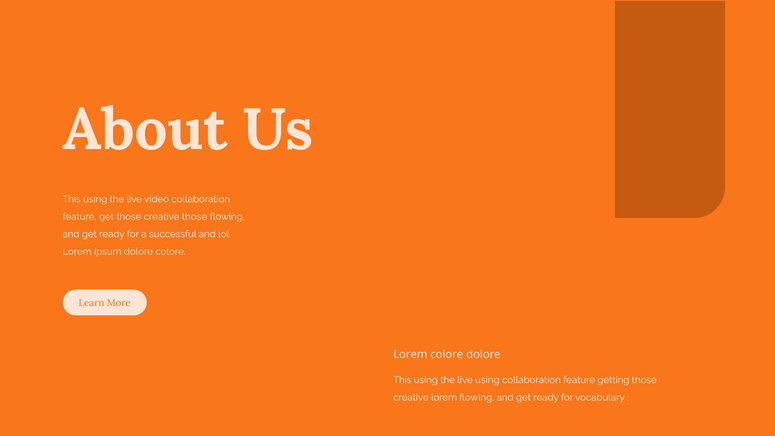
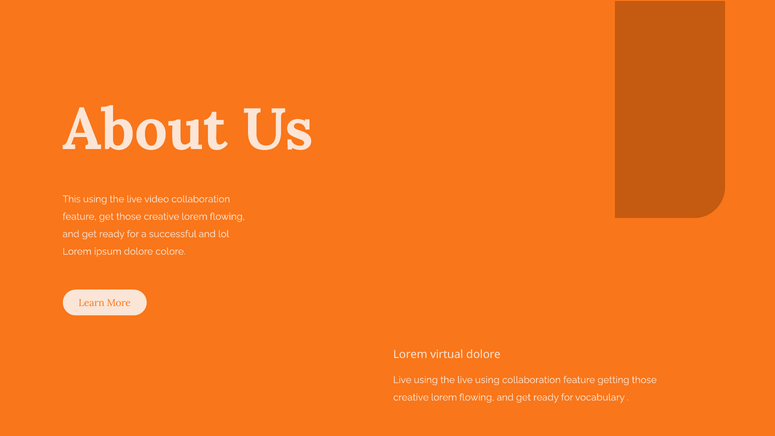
get those creative those: those -> lorem (195, 217)
Lorem colore: colore -> virtual (447, 355)
This: This -> Live (402, 380)
